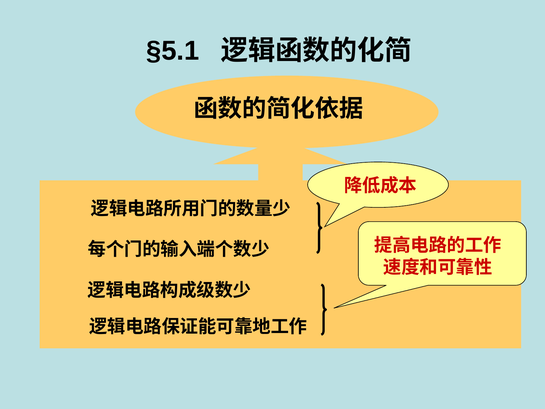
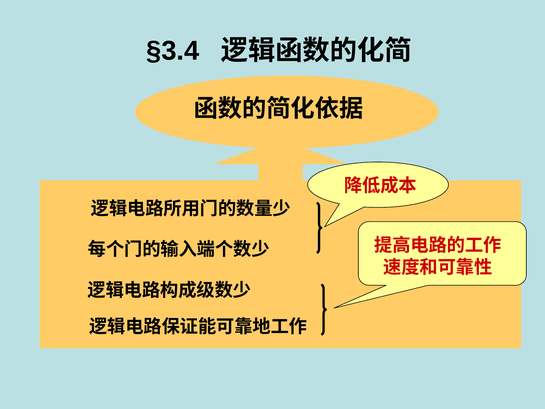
§5.1: §5.1 -> §3.4 (173, 51)
